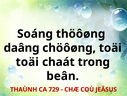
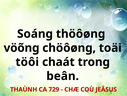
daâng: daâng -> vöõng (22, 48)
toäi: toäi -> töôi (27, 62)
